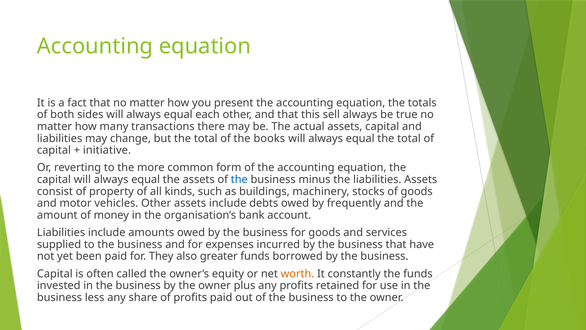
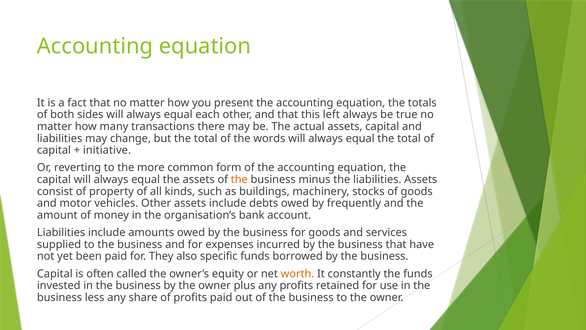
sell: sell -> left (331, 115)
books: books -> words (269, 138)
the colour: blue -> orange (239, 179)
greater: greater -> specific (219, 256)
